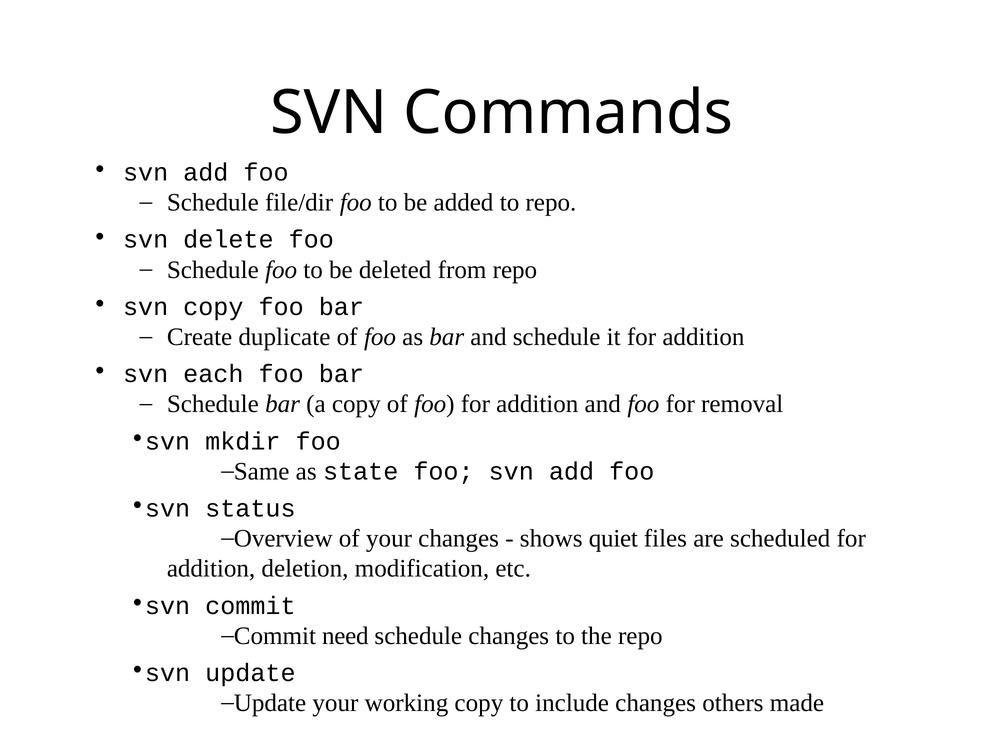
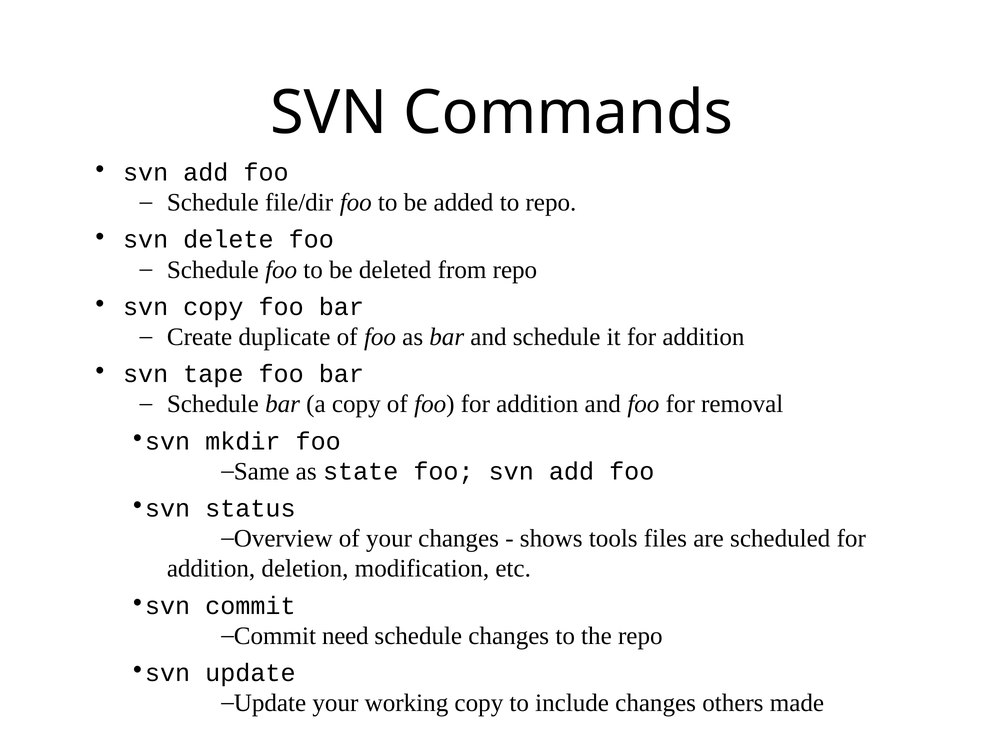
each: each -> tape (213, 374)
quiet: quiet -> tools (613, 539)
